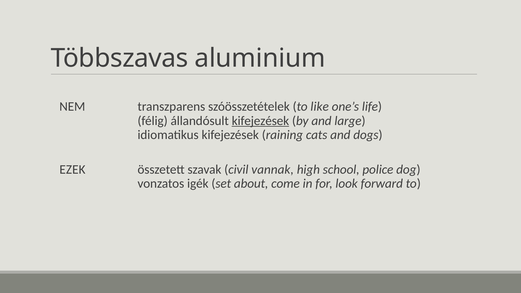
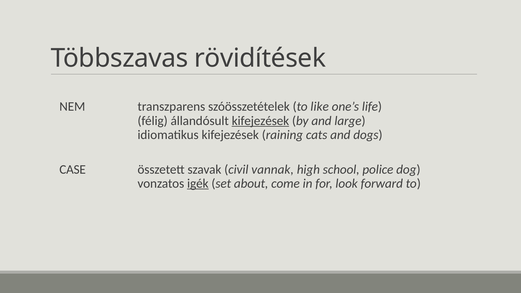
aluminium: aluminium -> rövidítések (260, 58)
EZEK: EZEK -> CASE (73, 169)
igék underline: none -> present (198, 184)
